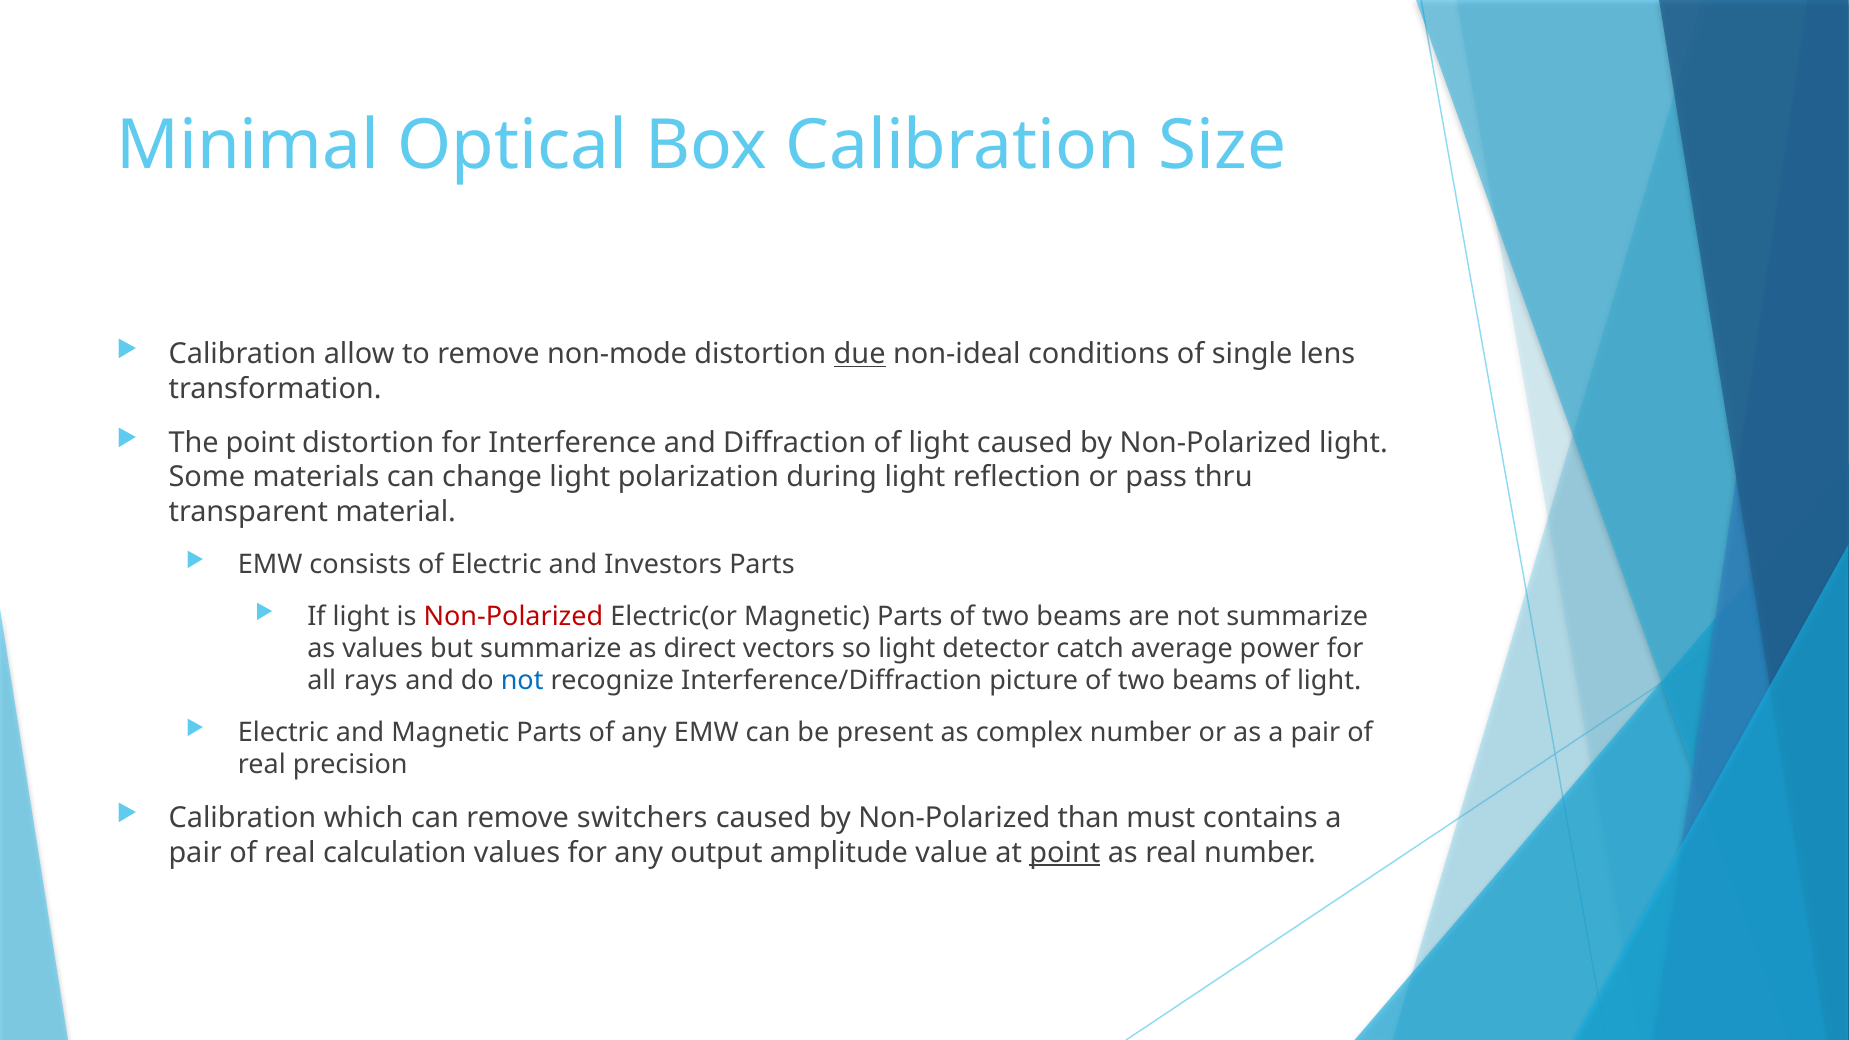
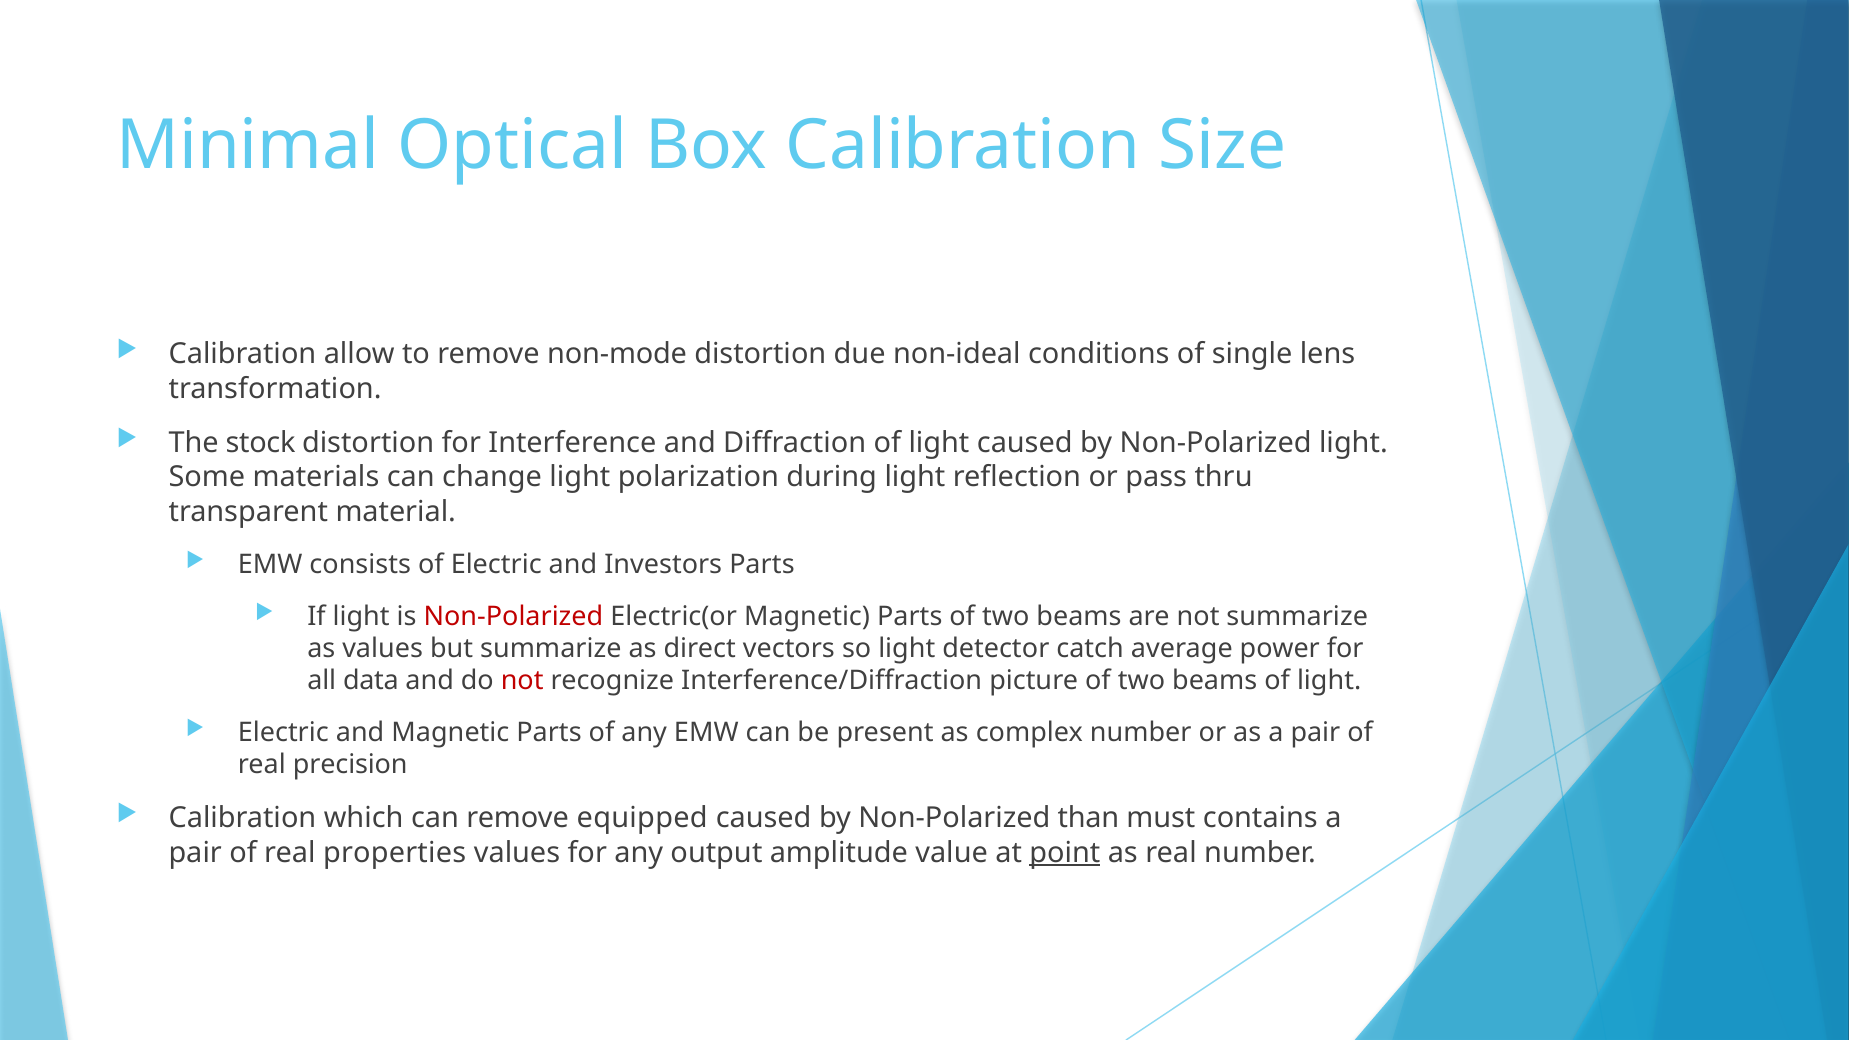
due underline: present -> none (860, 354)
The point: point -> stock (261, 443)
rays: rays -> data (371, 681)
not colour: blue -> red (522, 681)
switchers: switchers -> equipped (642, 818)
calculation: calculation -> properties (395, 853)
